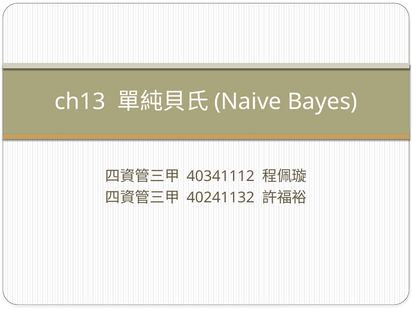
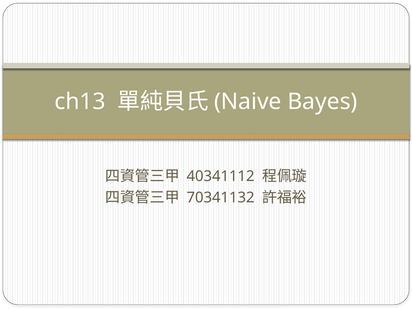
40241132: 40241132 -> 70341132 (221, 197)
